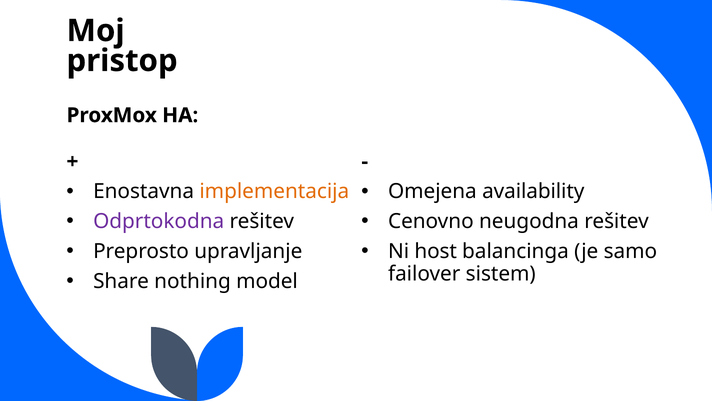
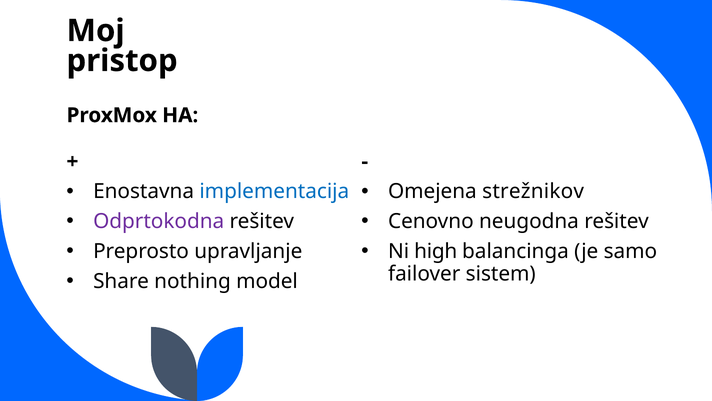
availability: availability -> strežnikov (533, 191)
implementacija colour: orange -> blue (274, 191)
host: host -> high (436, 251)
